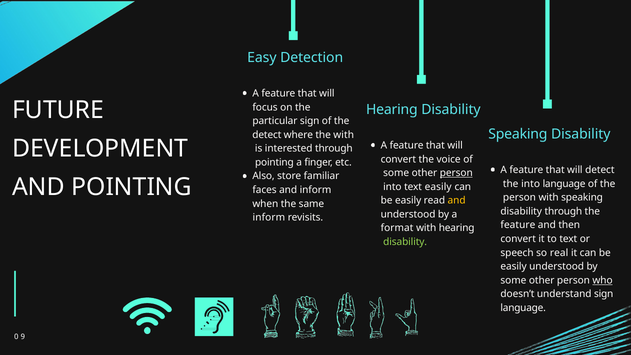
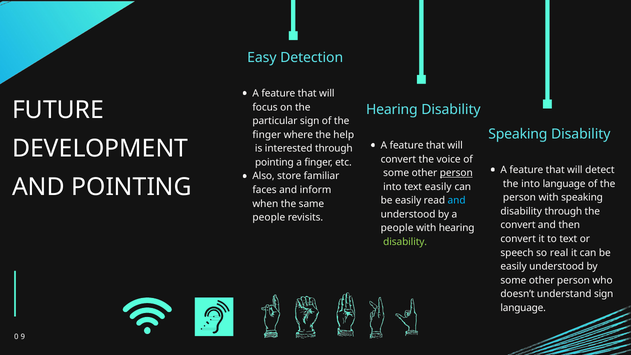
detect: detect -> finger (267, 135)
the with: with -> help (344, 135)
and colour: yellow -> light blue (457, 201)
inform: inform -> people (269, 217)
feature: feature -> convert (518, 225)
format: format -> people (397, 228)
who underline: present -> none (603, 280)
